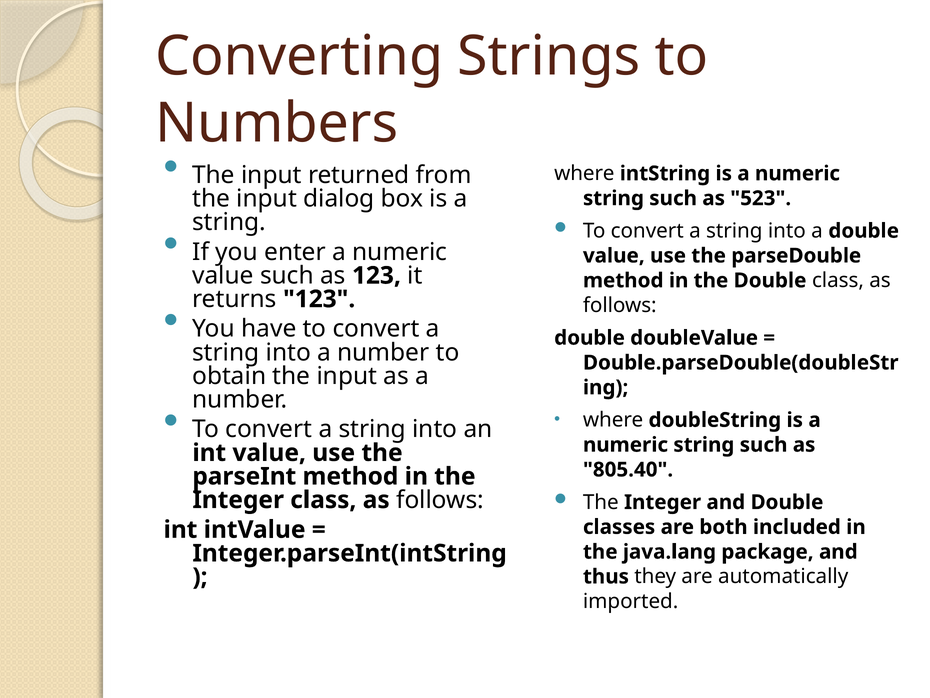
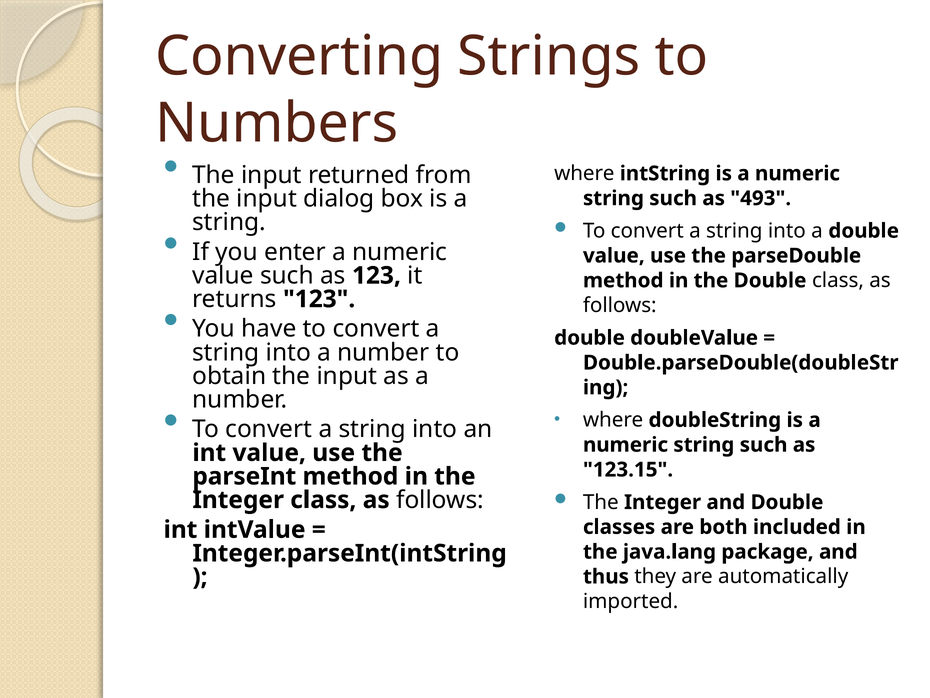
523: 523 -> 493 (761, 198)
805.40: 805.40 -> 123.15 (628, 469)
